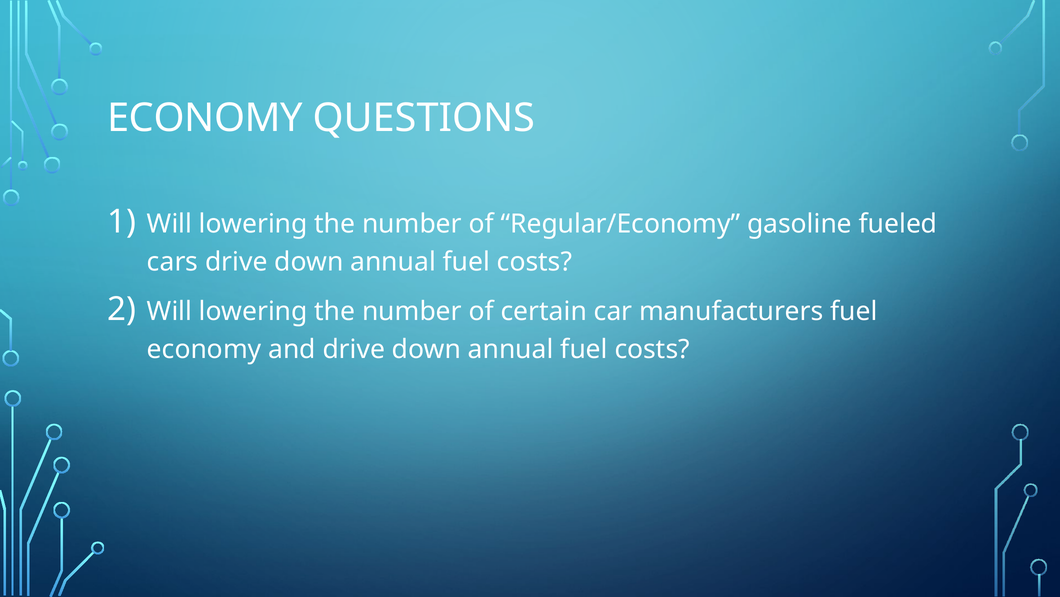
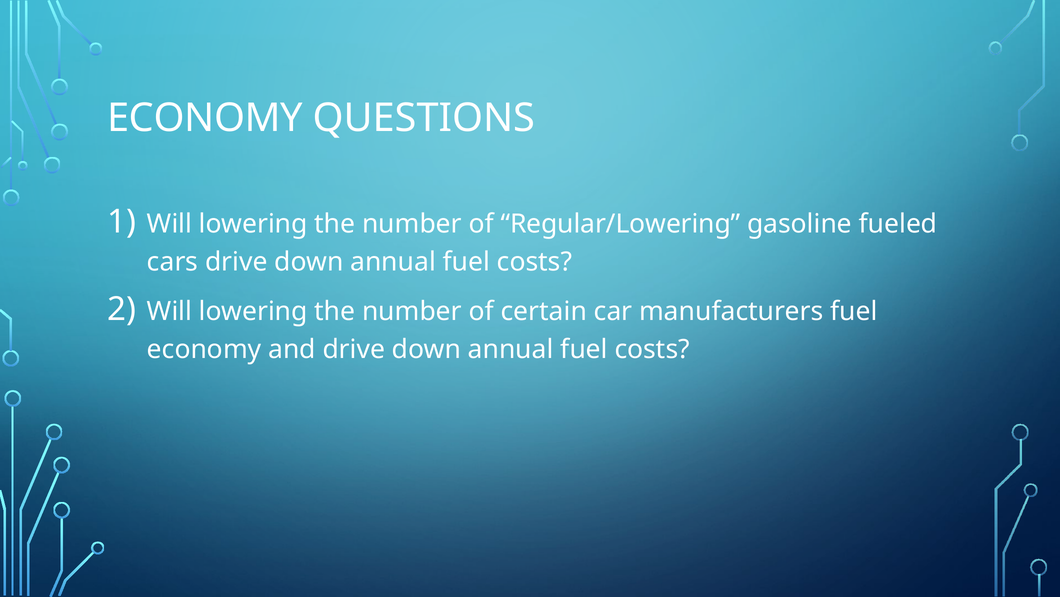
Regular/Economy: Regular/Economy -> Regular/Lowering (621, 224)
